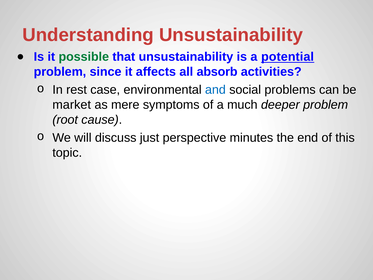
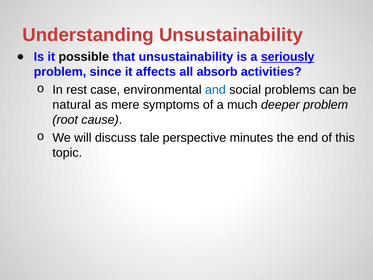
possible colour: green -> black (84, 57)
potential: potential -> seriously (288, 57)
market: market -> natural (72, 105)
just: just -> tale (150, 138)
